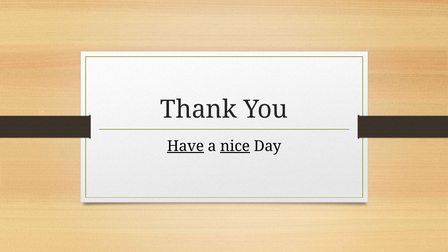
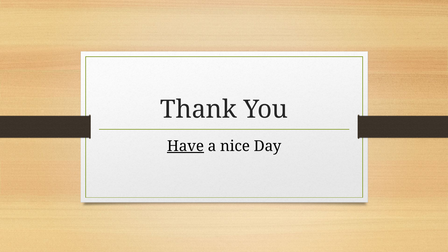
nice underline: present -> none (235, 146)
